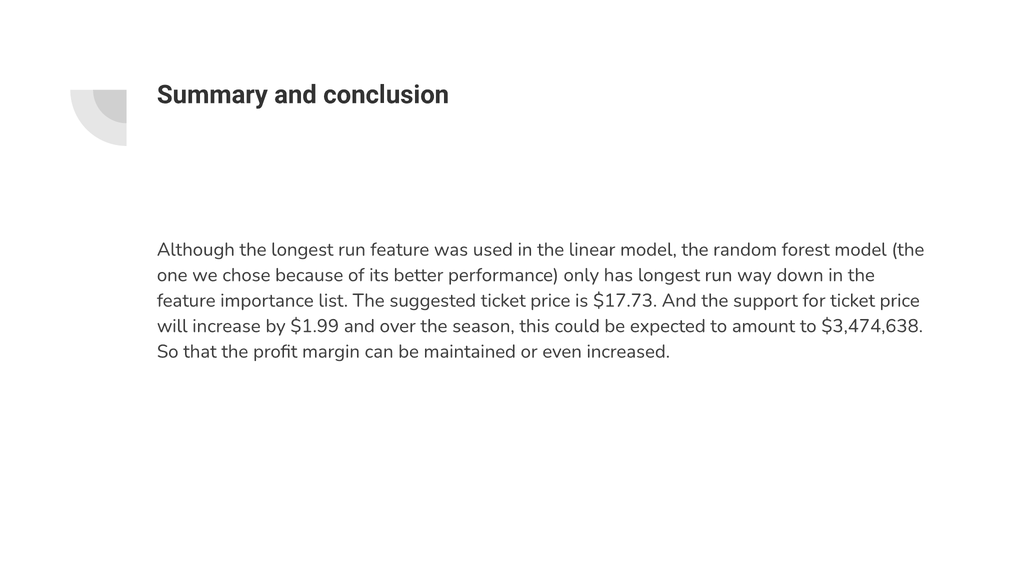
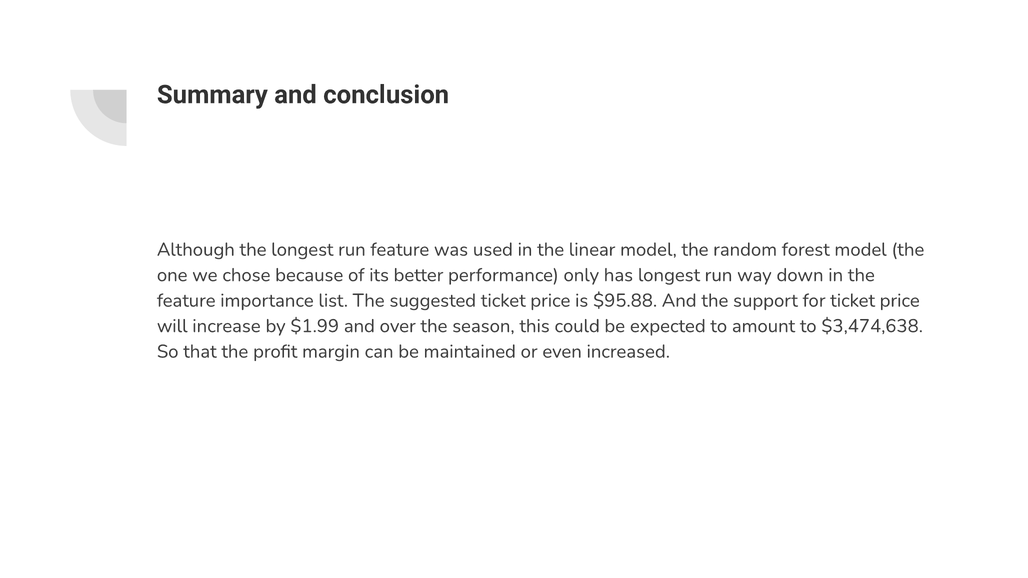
$17.73: $17.73 -> $95.88 (625, 301)
